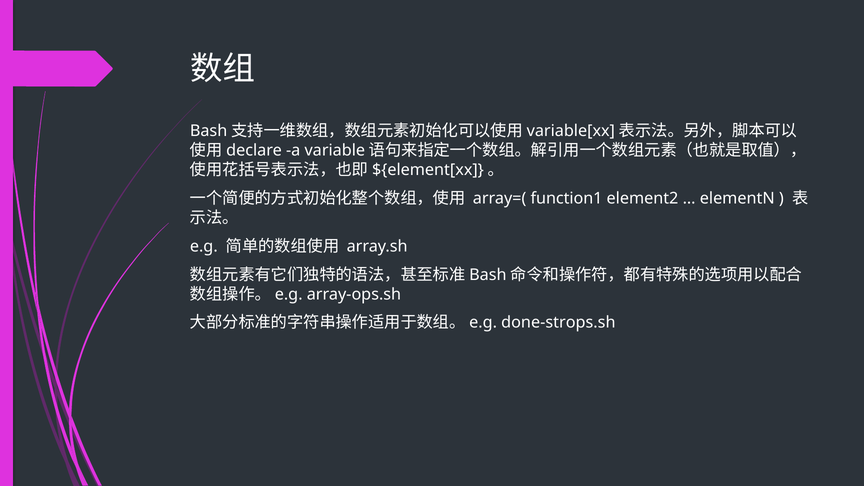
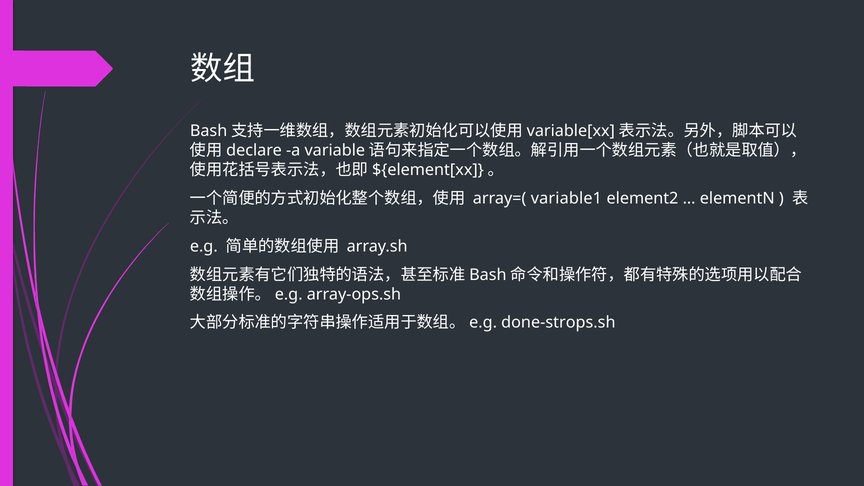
function1: function1 -> variable1 (566, 198)
